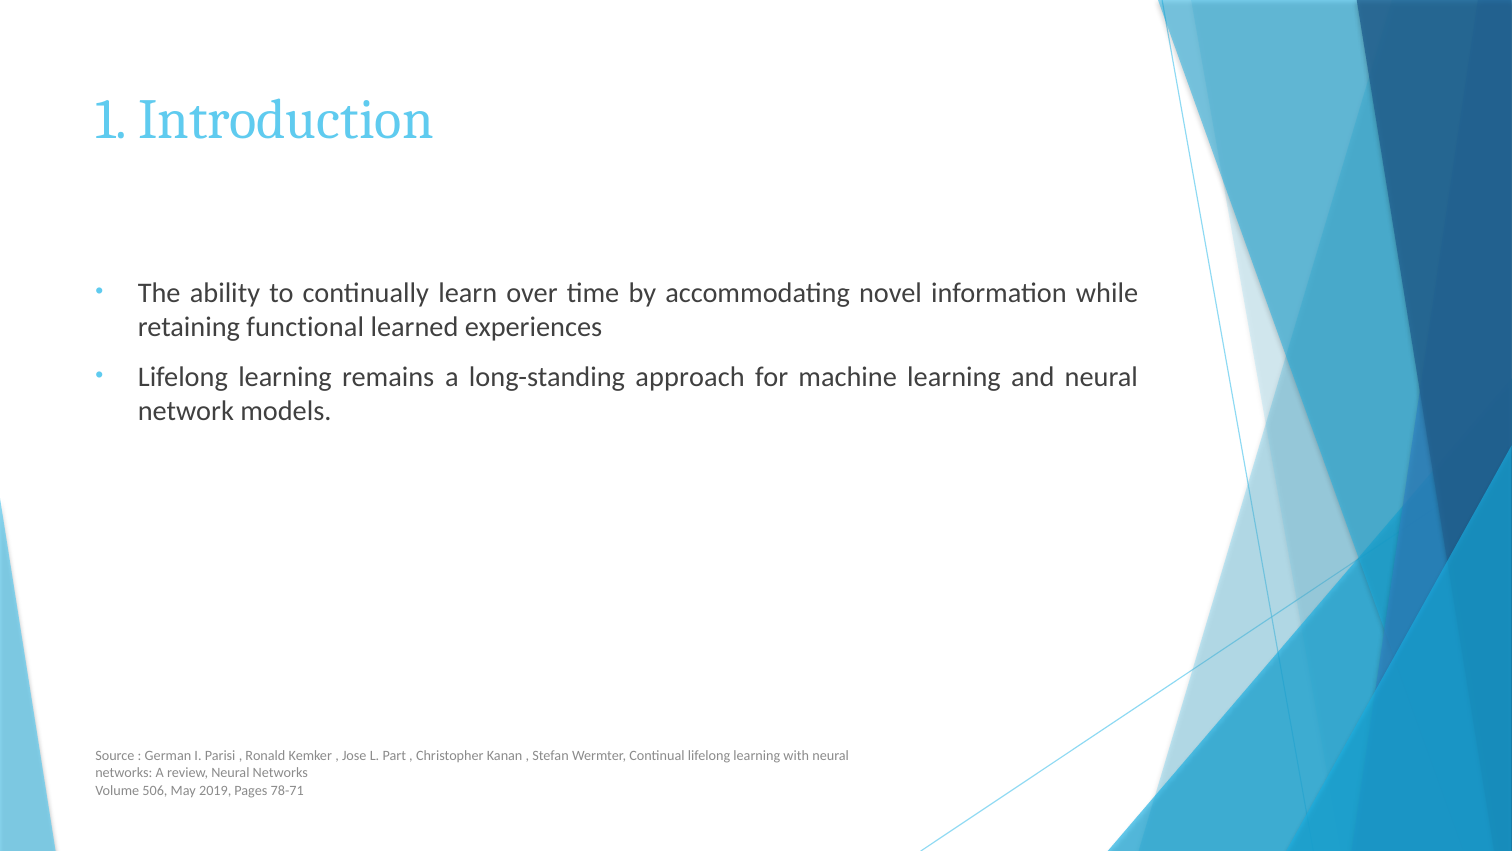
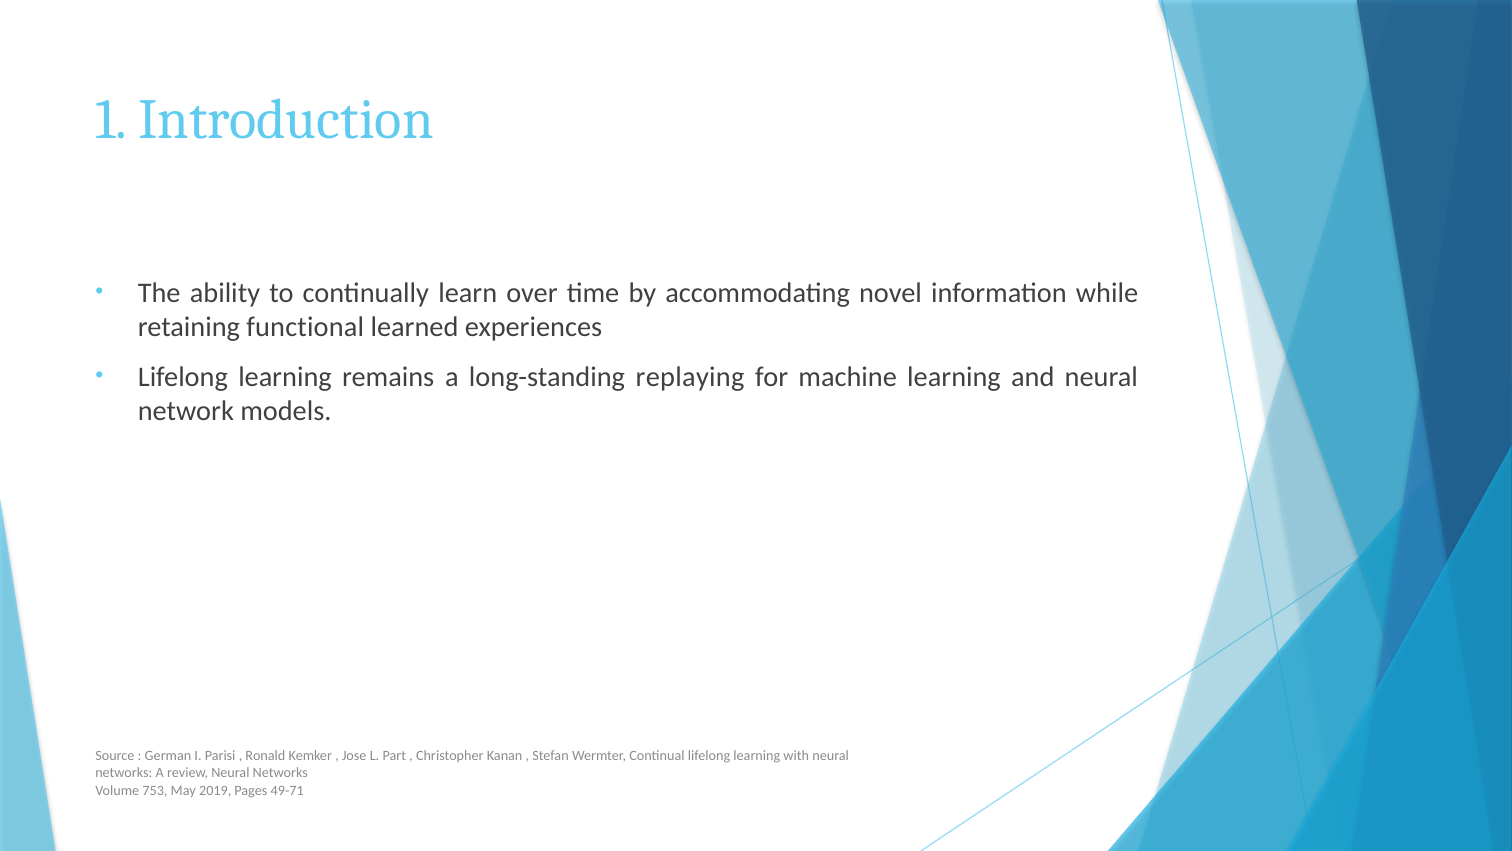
approach: approach -> replaying (690, 376)
506: 506 -> 753 (155, 790)
78-71: 78-71 -> 49-71 (287, 790)
